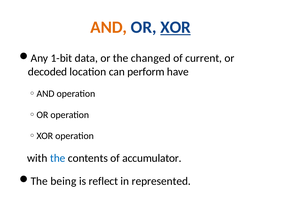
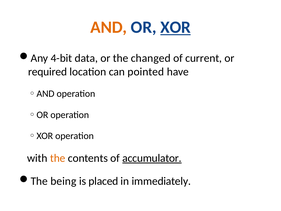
1-bit: 1-bit -> 4-bit (61, 58)
decoded: decoded -> required (48, 72)
perform: perform -> pointed (146, 72)
the colour: blue -> orange (58, 158)
accumulator underline: none -> present (152, 158)
reflect: reflect -> placed (103, 181)
represented: represented -> immediately (161, 181)
